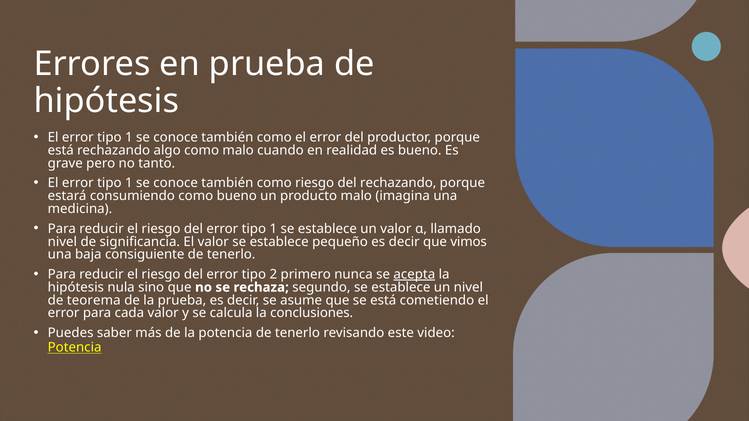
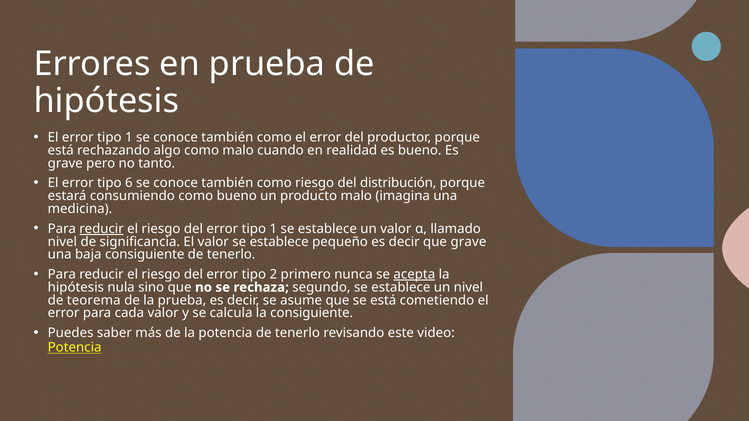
1: 1 -> 6 (129, 183)
del rechazando: rechazando -> distribución (398, 183)
reducir underline: none -> present (102, 229)
que vimos: vimos -> grave (468, 242)
la conclusiones: conclusiones -> consiguiente (312, 313)
